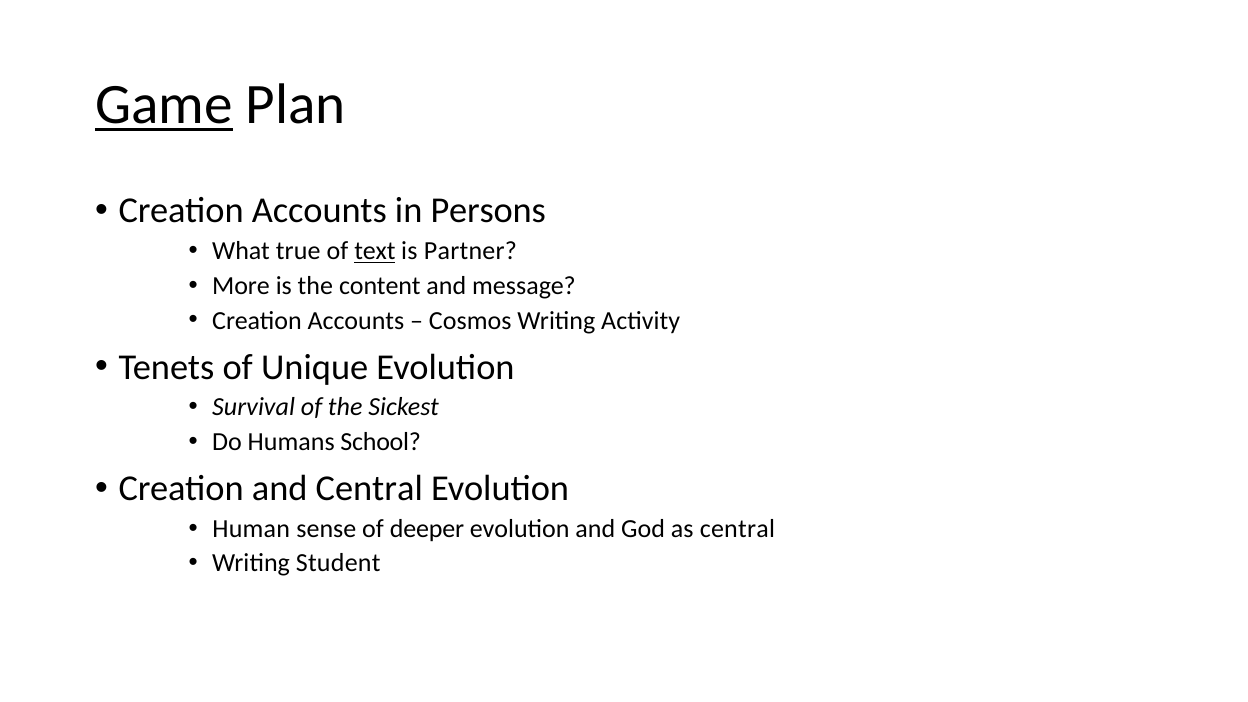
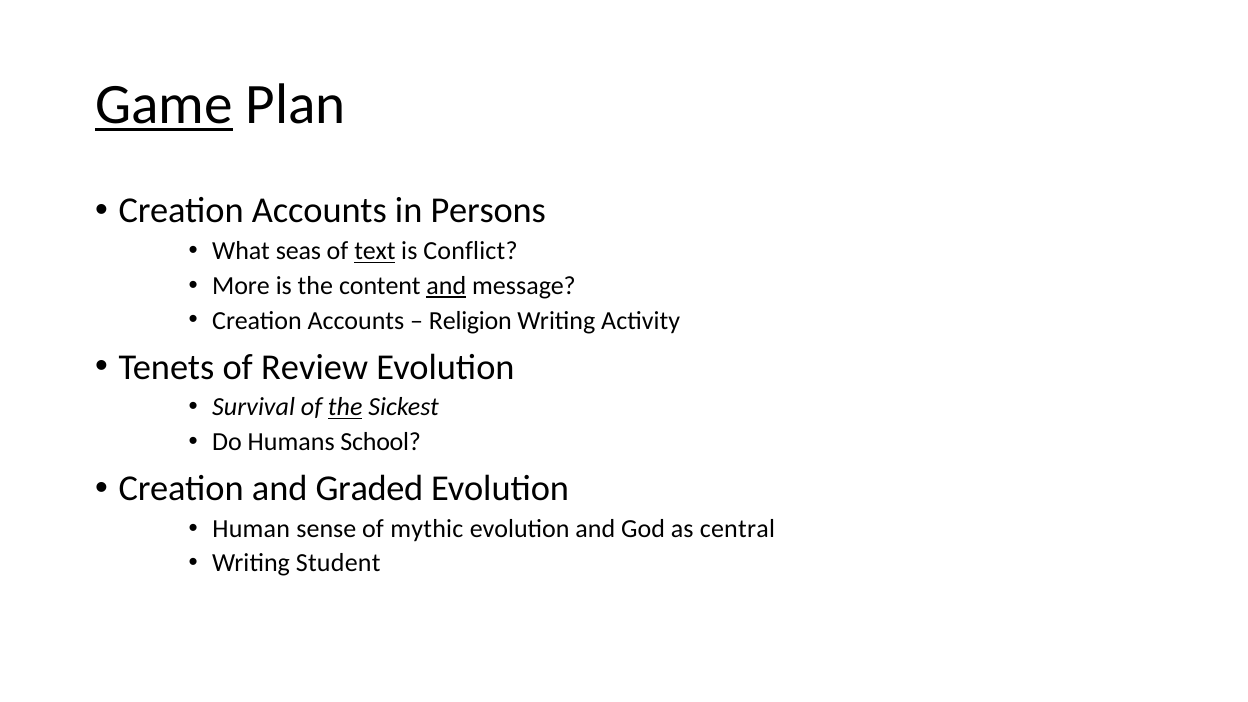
true: true -> seas (298, 251)
Partner: Partner -> Conflict (470, 251)
and underline: none -> present (446, 286)
Cosmos: Cosmos -> Religion (470, 320)
Unique: Unique -> Review (315, 367)
the underline: none -> present (345, 407)
and Central: Central -> Graded (369, 488)
deeper: deeper -> mythic (427, 529)
